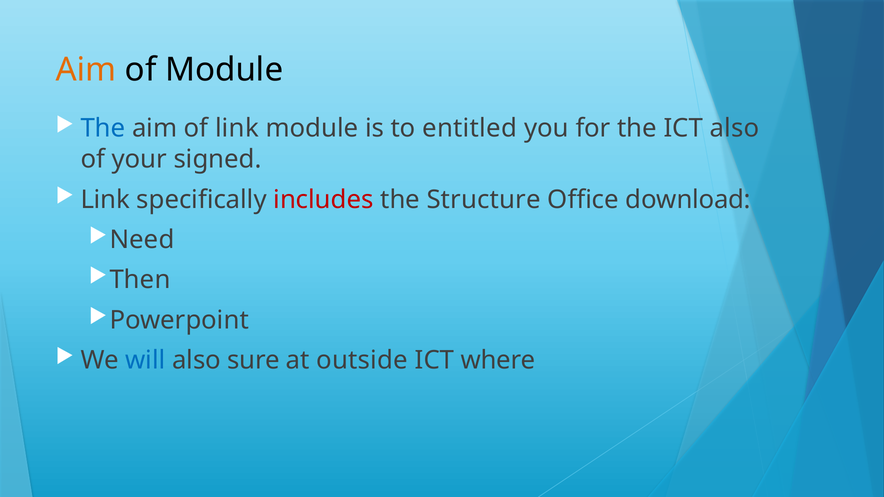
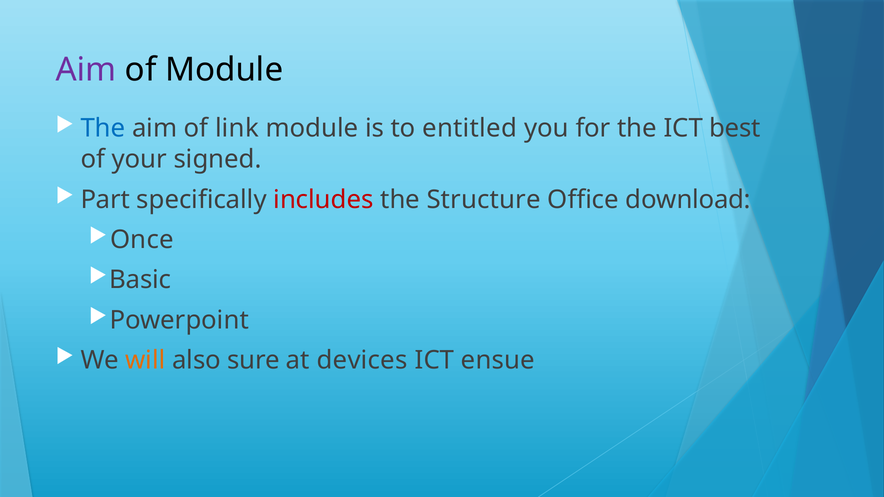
Aim colour: orange -> purple (86, 70)
ICT also: also -> best (735, 129)
Link: Link -> Part (105, 200)
Need: Need -> Once (142, 240)
Then: Then -> Basic (140, 280)
will colour: blue -> orange (145, 360)
outside: outside -> devices (362, 360)
where: where -> ensue (498, 360)
